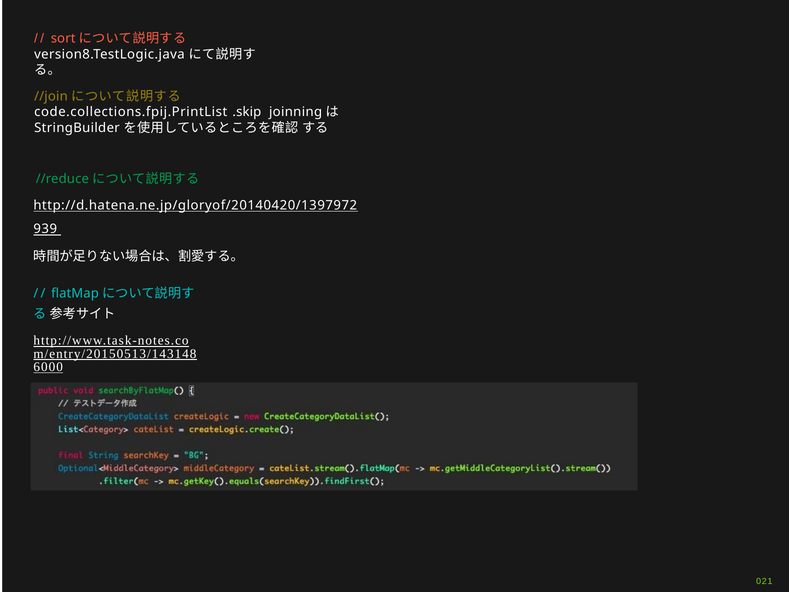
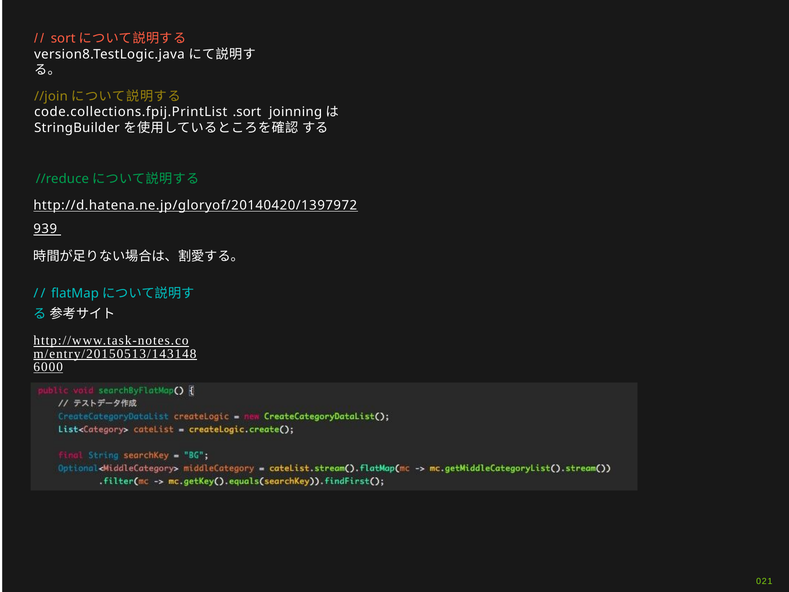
.skip: .skip -> .sort (247, 112)
